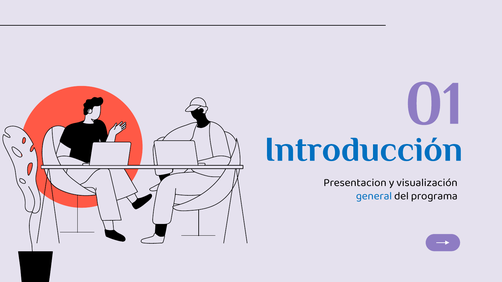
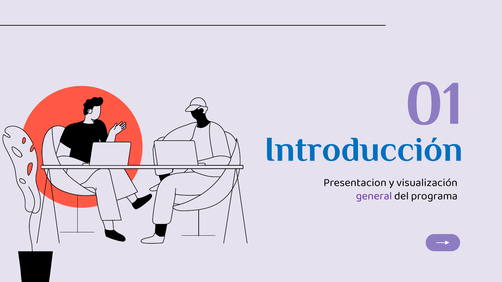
general colour: blue -> purple (374, 196)
